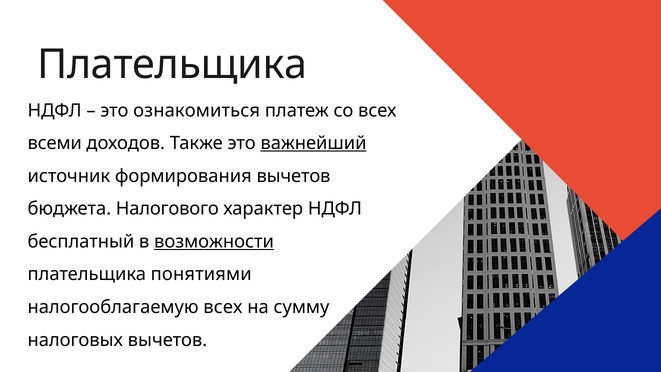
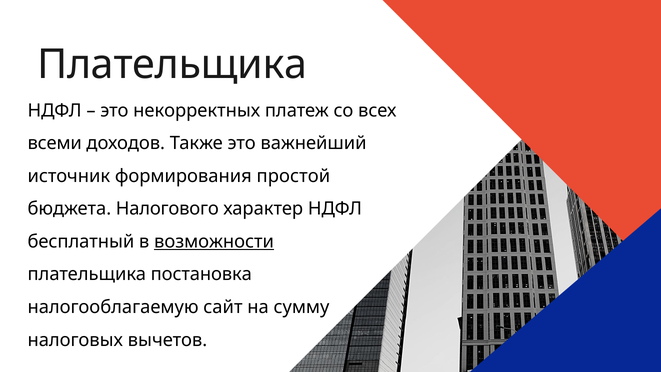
ознакомиться: ознакомиться -> некорректных (197, 110)
важнейший underline: present -> none (314, 143)
формирования вычетов: вычетов -> простой (293, 176)
понятиями: понятиями -> постановка (201, 274)
налогооблагаемую всех: всех -> сайт (223, 307)
